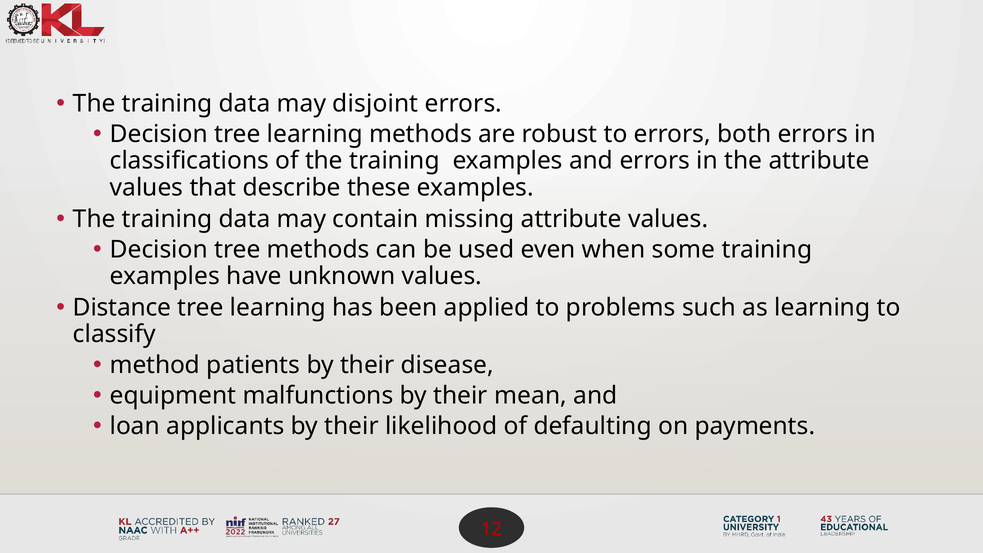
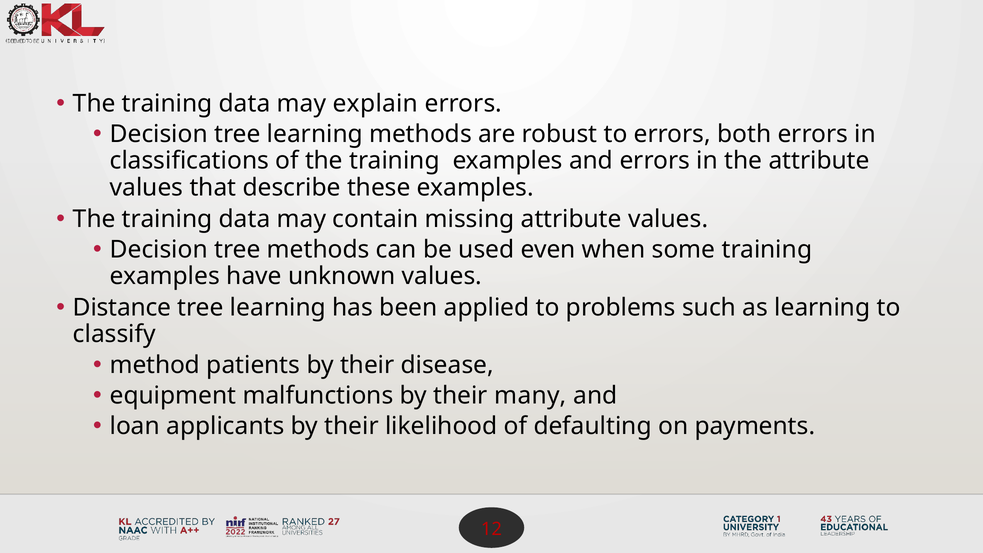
disjoint: disjoint -> explain (375, 104)
mean: mean -> many (530, 396)
